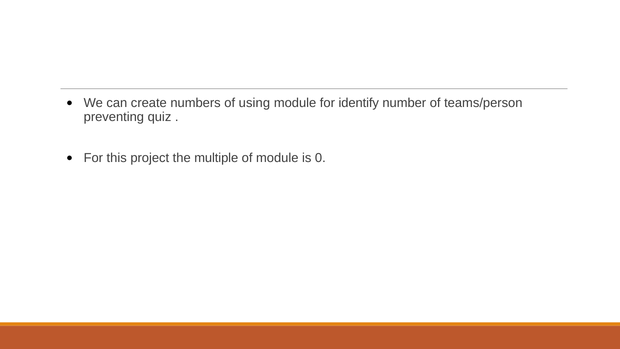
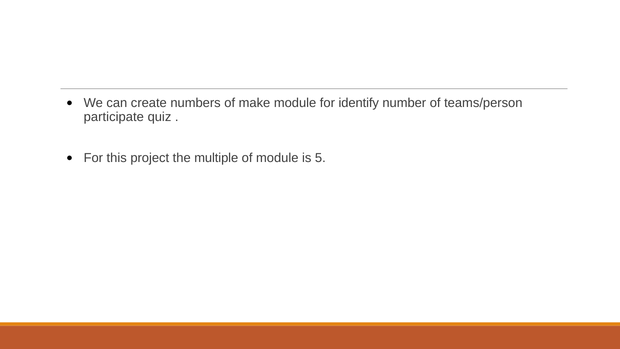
using: using -> make (254, 103)
preventing: preventing -> participate (114, 117)
0: 0 -> 5 (320, 158)
